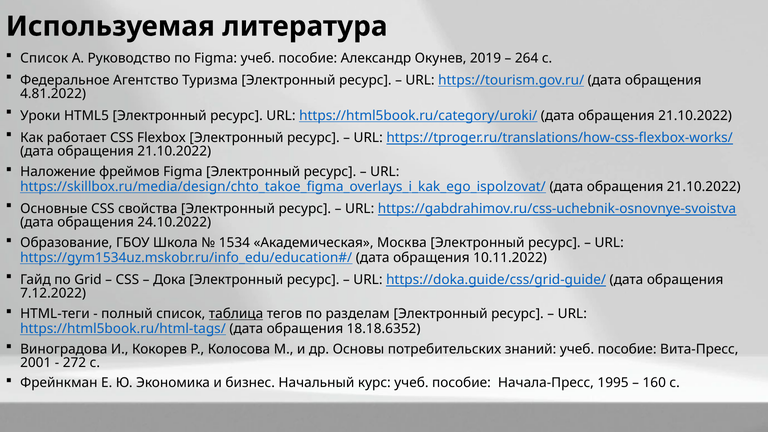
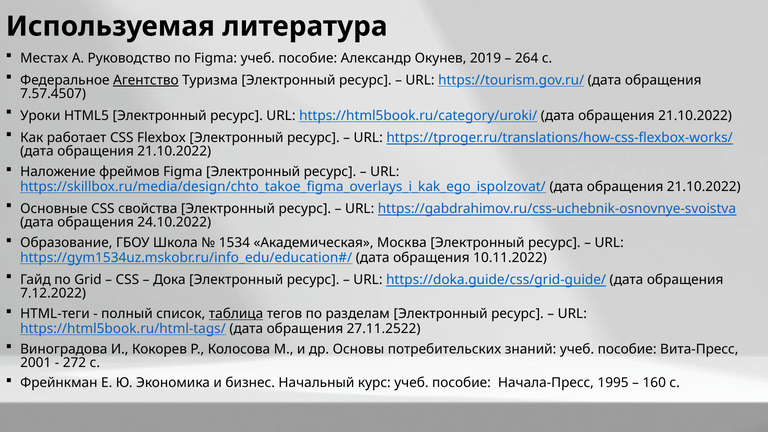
Список: Список -> Местах (44, 58)
Агентство underline: none -> present (146, 80)
4.81.2022: 4.81.2022 -> 7.57.4507 (53, 94)
18.18.6352: 18.18.6352 -> 27.11.2522 (384, 329)
